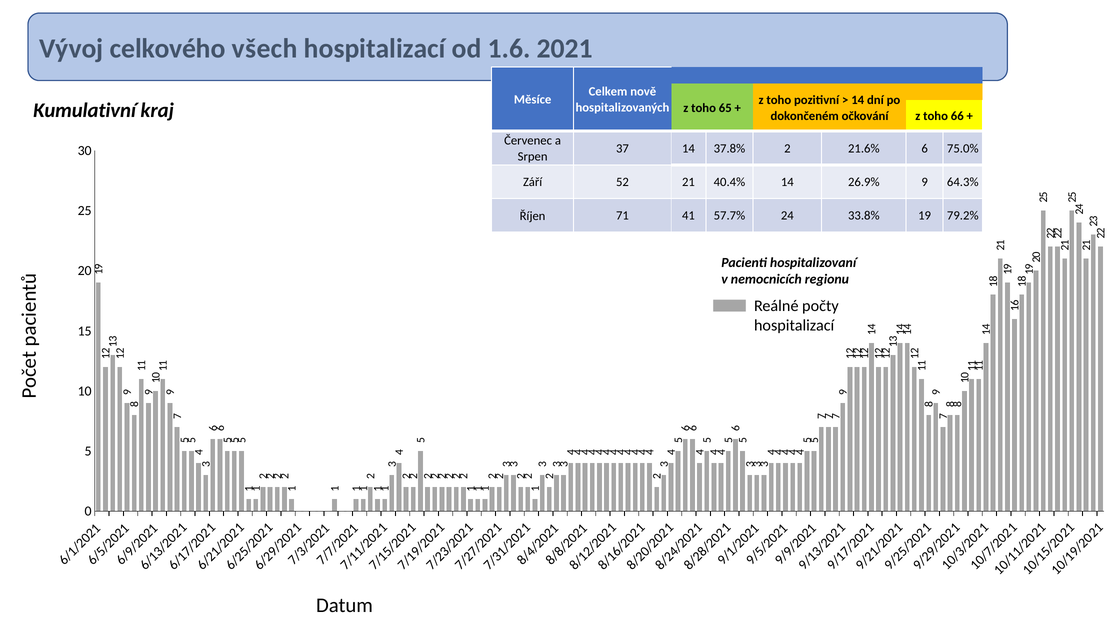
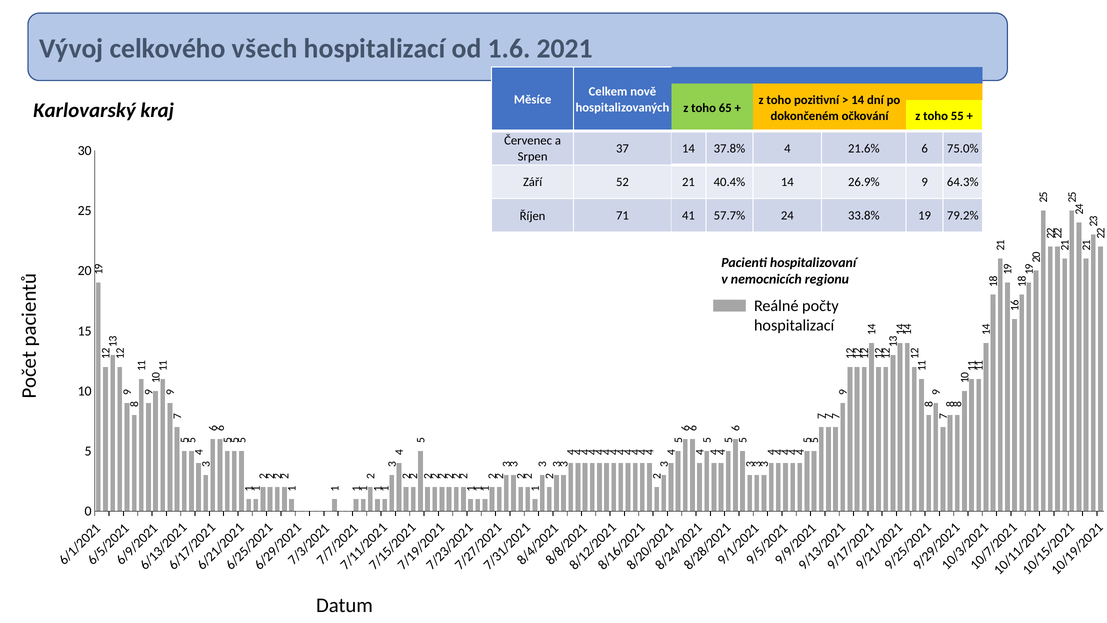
Kumulativní: Kumulativní -> Karlovarský (84, 110)
66: 66 -> 55 (957, 116)
37.8% 2: 2 -> 4 (787, 148)
